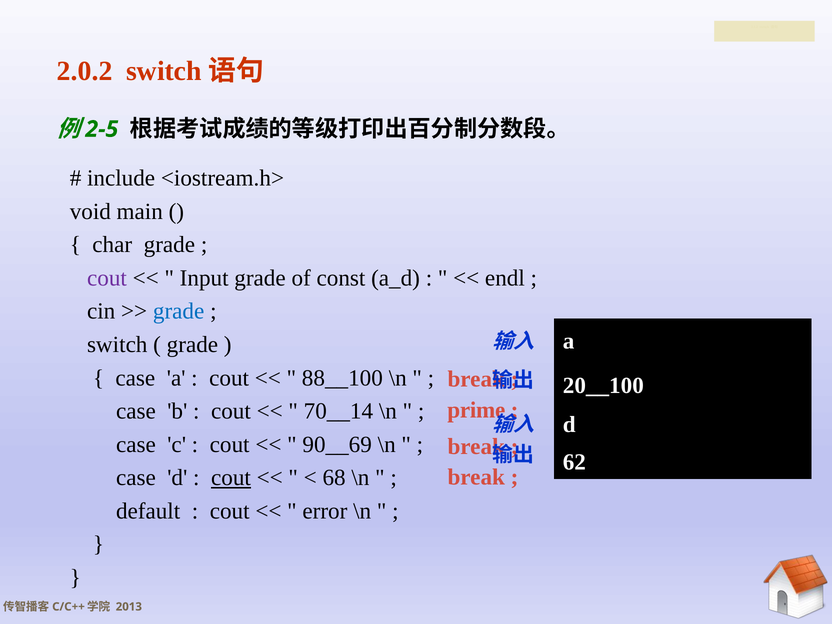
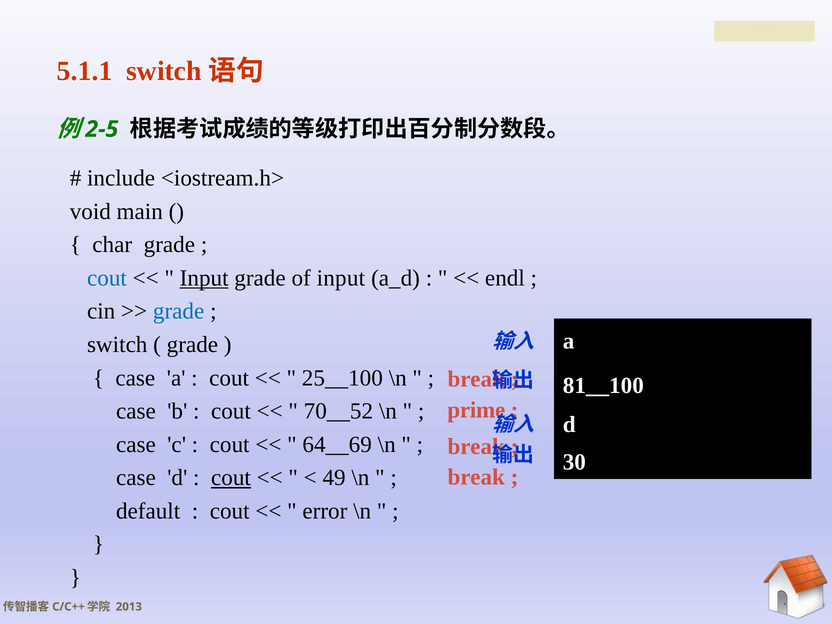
2.0.2: 2.0.2 -> 5.1.1 (85, 71)
cout colour: purple -> blue (107, 278)
Input underline: none -> present (204, 278)
of const: const -> input (341, 278)
88__100: 88__100 -> 25__100 (342, 378)
20__100: 20__100 -> 81__100 (603, 386)
70__14: 70__14 -> 70__52 (338, 411)
90__69: 90__69 -> 64__69 (337, 444)
62: 62 -> 30 (574, 462)
68: 68 -> 49 (334, 478)
